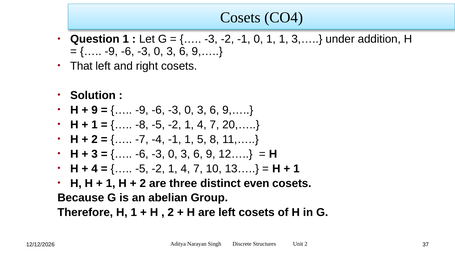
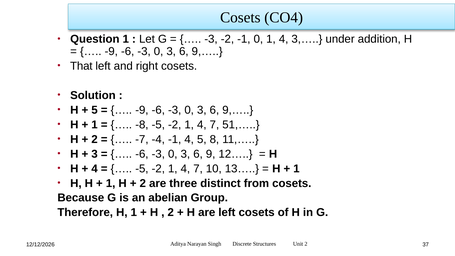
0 1 1: 1 -> 4 (284, 39)
9: 9 -> 5 (95, 110)
20,…: 20,… -> 51,… (241, 125)
-1 1: 1 -> 4 (189, 139)
even: even -> from (256, 183)
